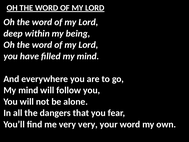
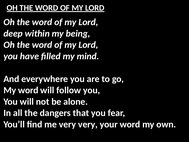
mind: mind -> word (28, 90)
